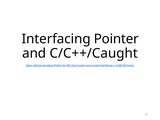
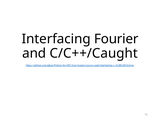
Pointer: Pointer -> Fourier (116, 39)
